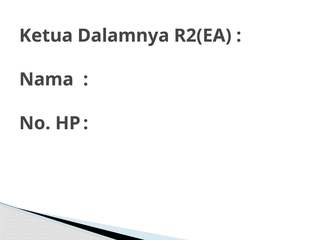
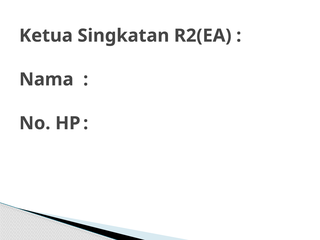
Dalamnya: Dalamnya -> Singkatan (123, 36)
